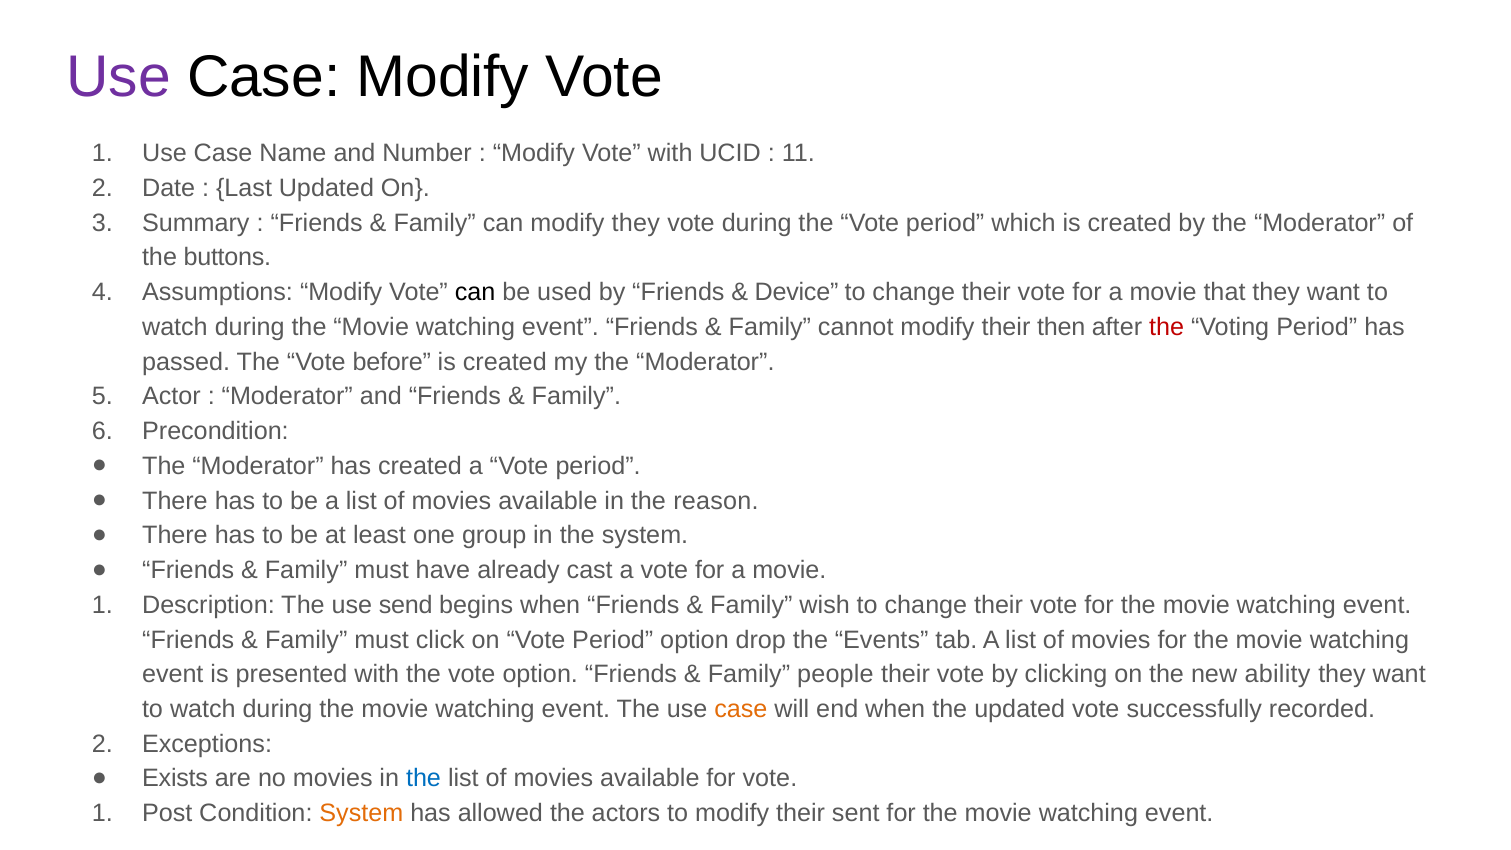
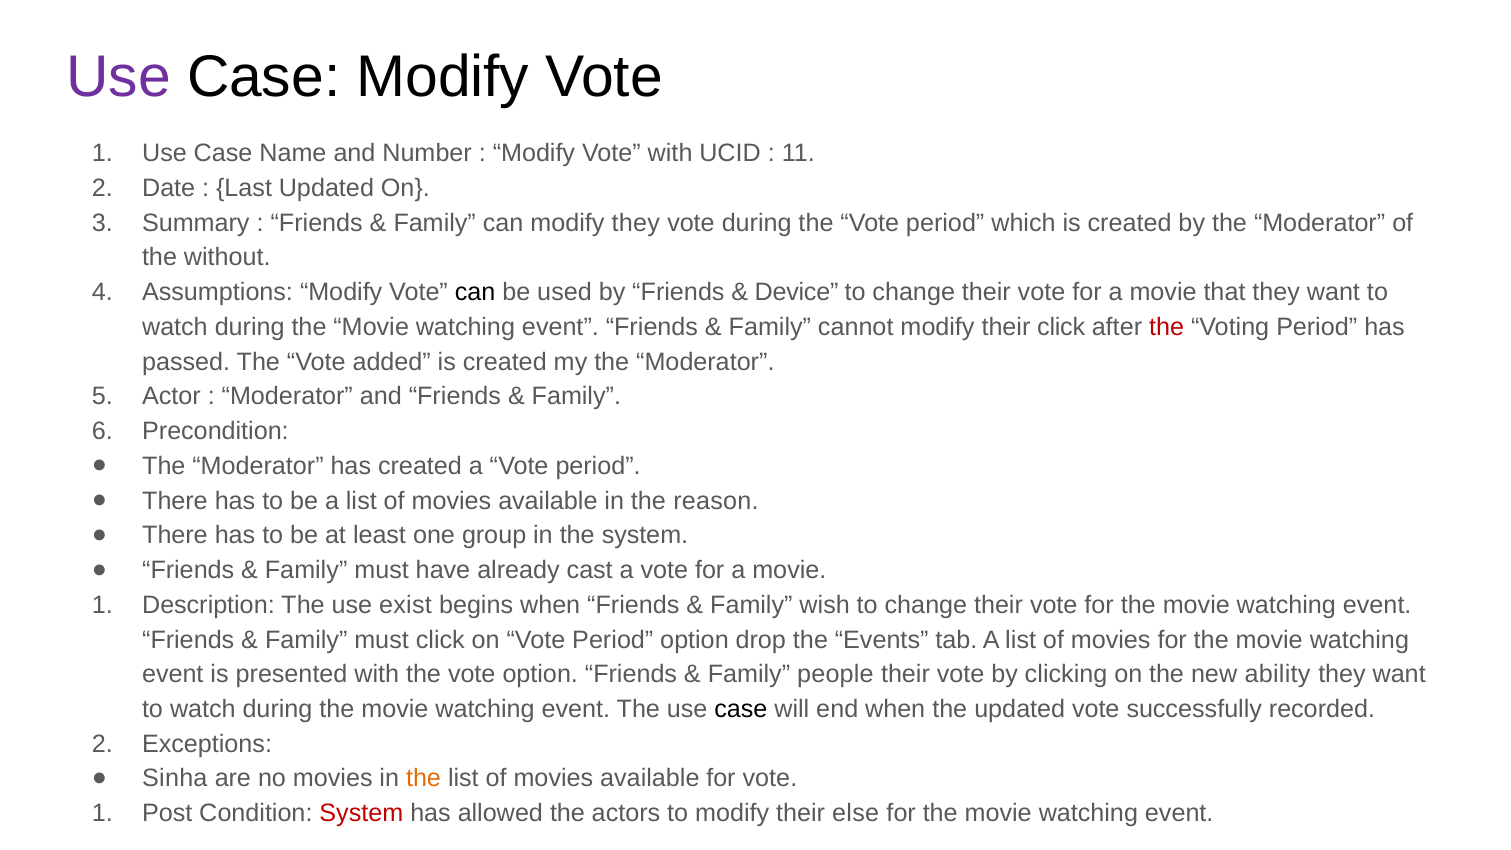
buttons: buttons -> without (227, 258)
their then: then -> click (1061, 327)
before: before -> added (392, 362)
send: send -> exist (406, 605)
case colour: orange -> black (741, 709)
Exists: Exists -> Sinha (175, 779)
the colour: blue -> orange (424, 779)
System colour: orange -> red (361, 813)
sent: sent -> else (856, 813)
